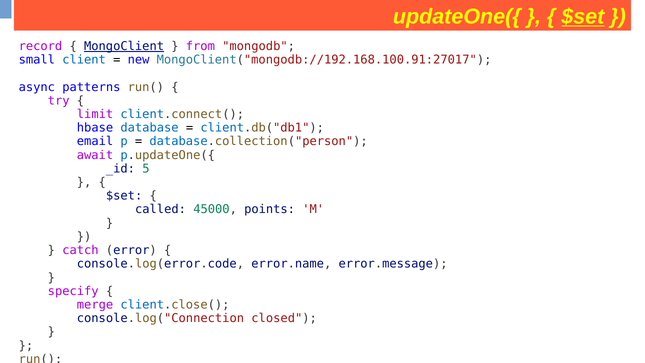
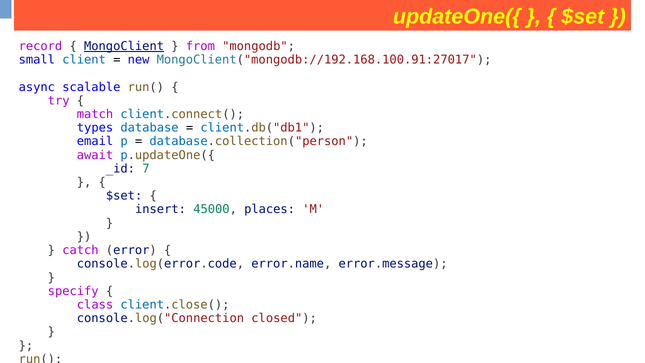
$set underline: present -> none (583, 17)
patterns: patterns -> scalable (91, 87)
limit: limit -> match (95, 114)
hbase: hbase -> types (95, 128)
5: 5 -> 7 (146, 169)
called: called -> insert (161, 209)
points: points -> places (270, 209)
merge: merge -> class (95, 305)
